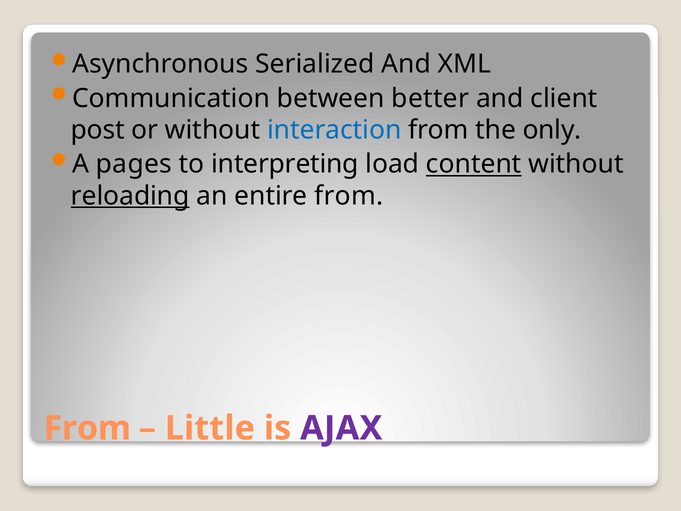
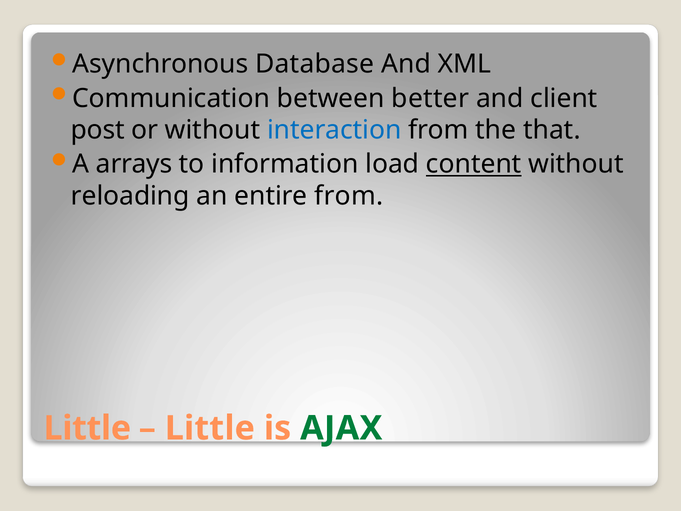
Serialized: Serialized -> Database (315, 64)
only: only -> that (552, 130)
pages: pages -> arrays (134, 164)
interpreting: interpreting -> information (285, 164)
reloading underline: present -> none (130, 196)
From: From -> Little (87, 428)
AJAX colour: purple -> green (341, 428)
